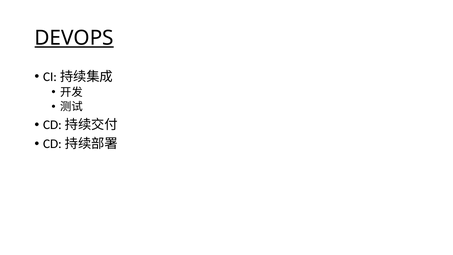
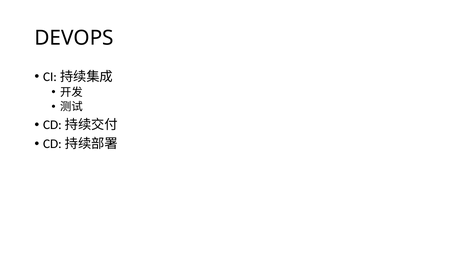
DEVOPS underline: present -> none (74, 38)
